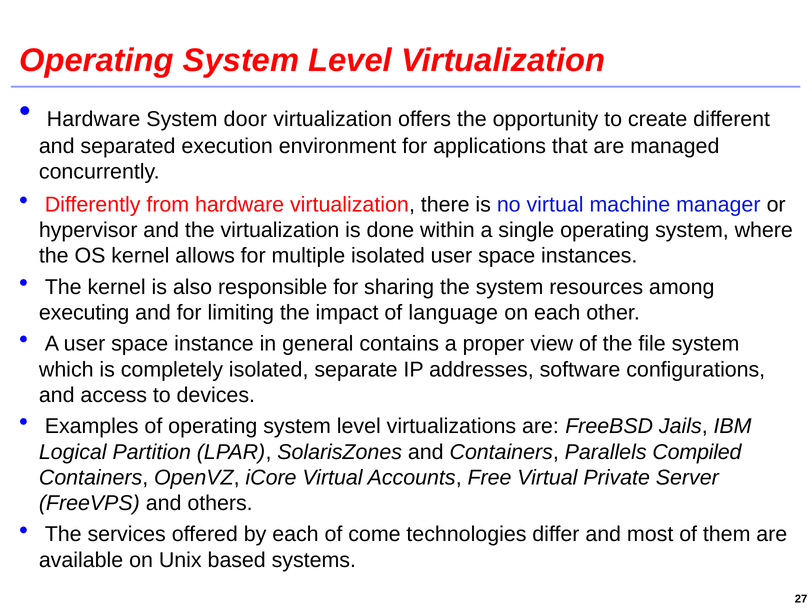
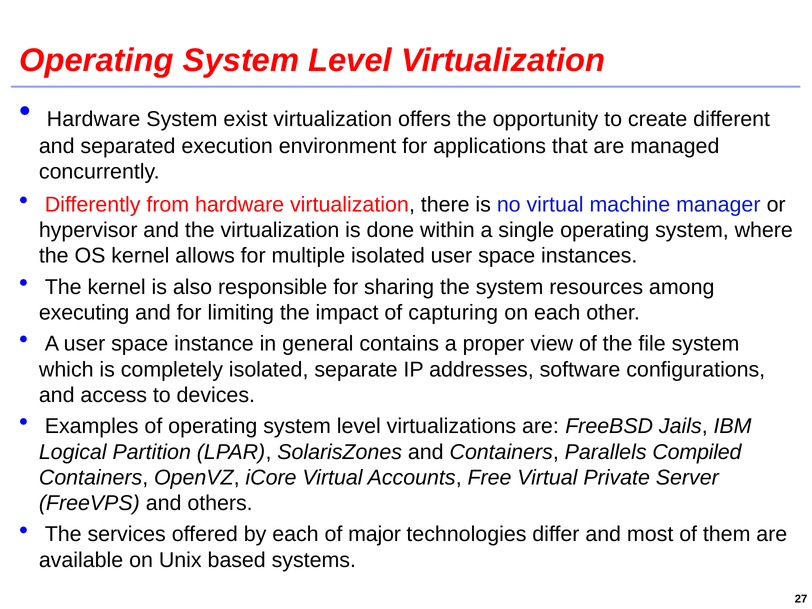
door: door -> exist (245, 119)
language: language -> capturing (453, 313)
come: come -> major (375, 534)
